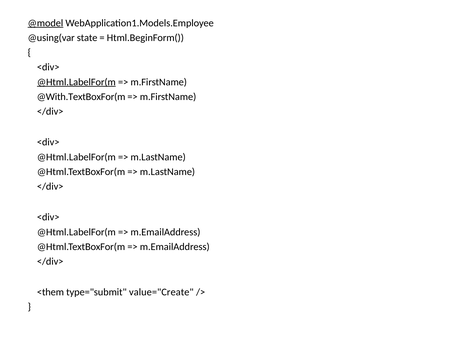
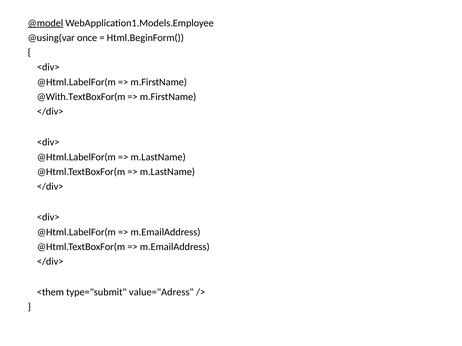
state: state -> once (87, 38)
@Html.LabelFor(m underline: present -> none (76, 82)
value="Create: value="Create -> value="Adress (161, 293)
